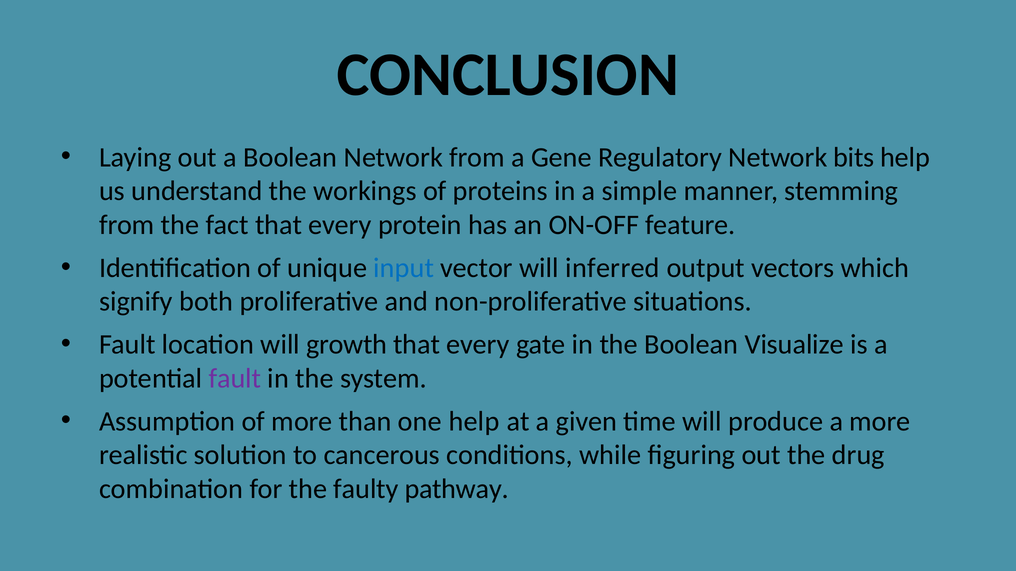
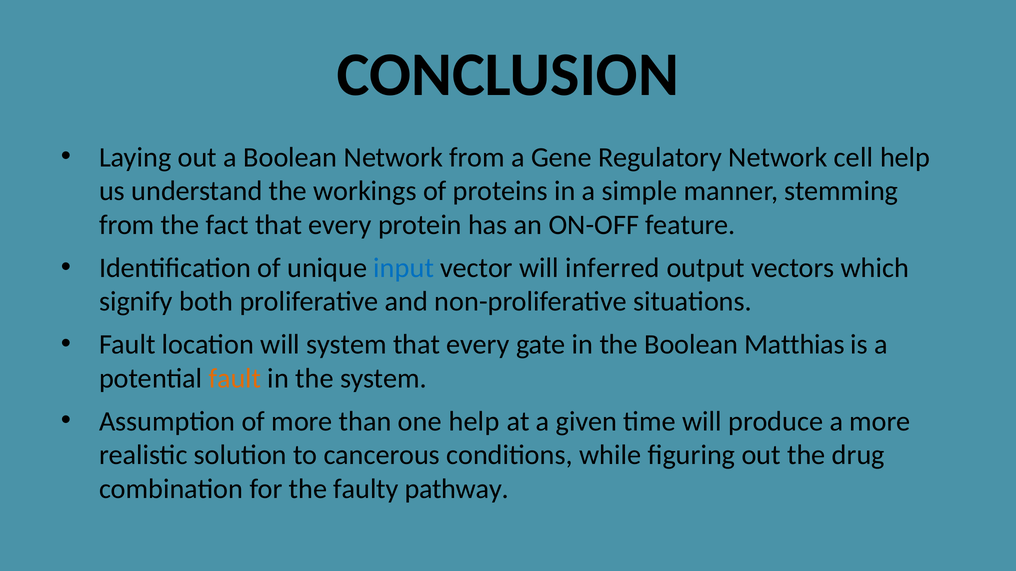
bits: bits -> cell (854, 157)
will growth: growth -> system (346, 345)
Visualize: Visualize -> Matthias (794, 345)
fault colour: purple -> orange (235, 379)
